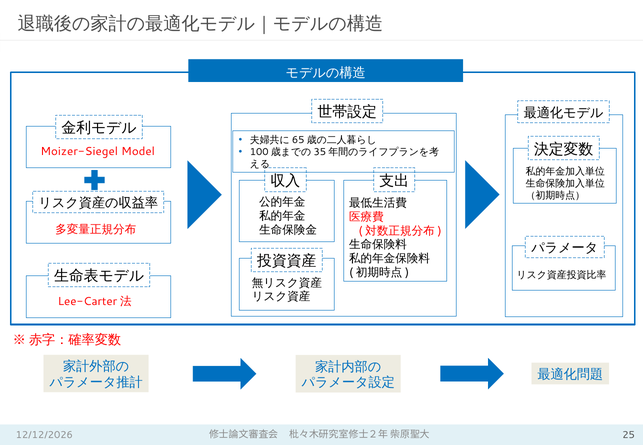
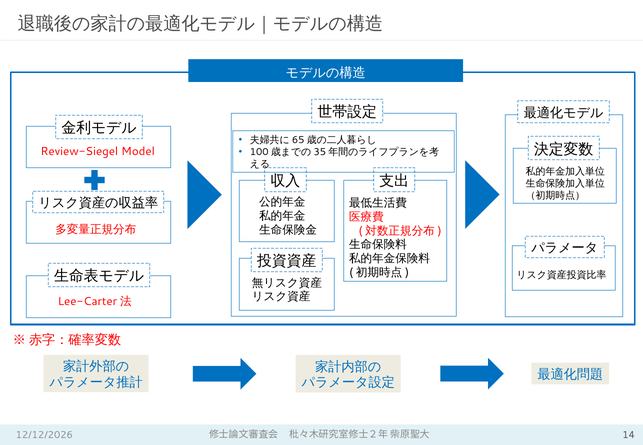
Moizer-Siegel: Moizer-Siegel -> Review-Siegel (79, 151)
25: 25 -> 14 (629, 435)
